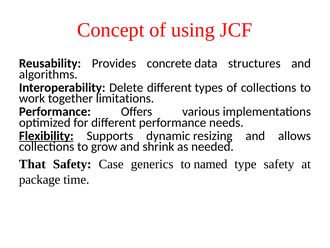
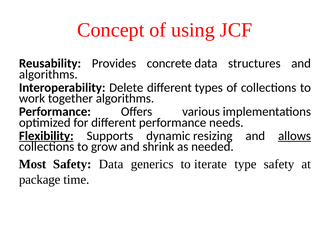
together limitations: limitations -> algorithms (125, 98)
allows underline: none -> present (295, 136)
That: That -> Most (32, 164)
Safety Case: Case -> Data (111, 164)
named: named -> iterate (210, 164)
